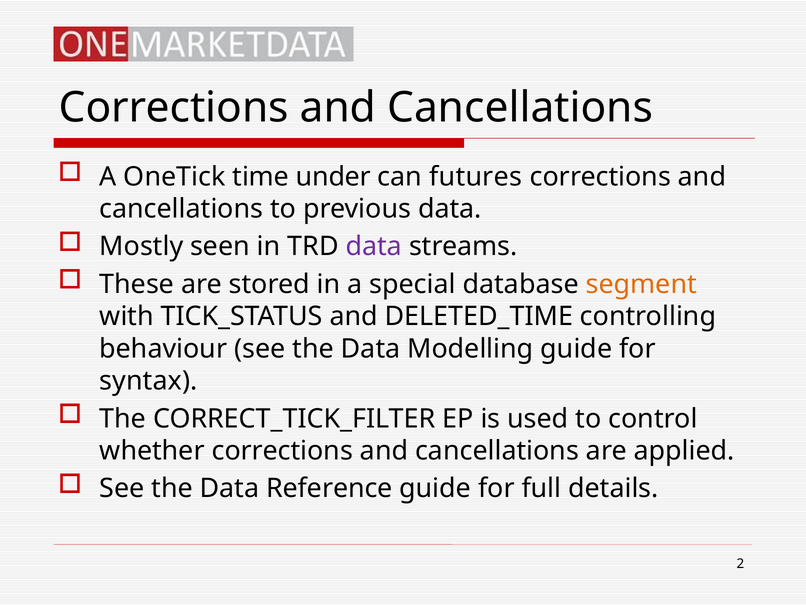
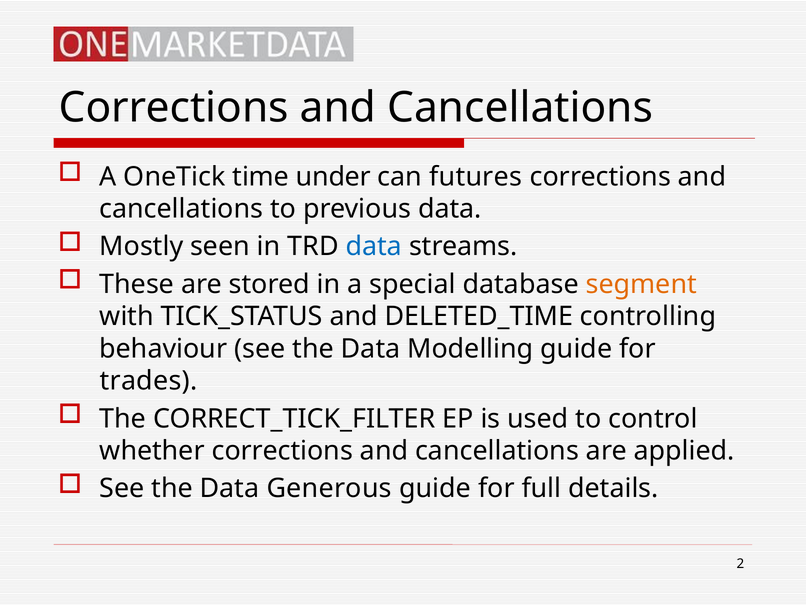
data colour: purple -> blue (374, 246)
syntax: syntax -> trades (148, 381)
Reference: Reference -> Generous (329, 488)
